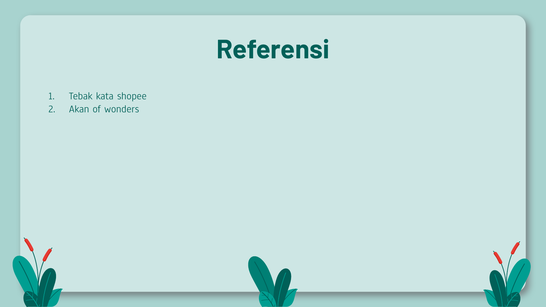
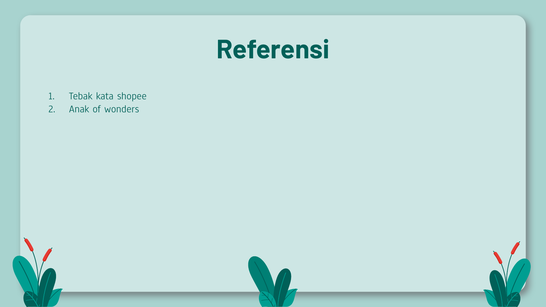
Akan: Akan -> Anak (79, 109)
